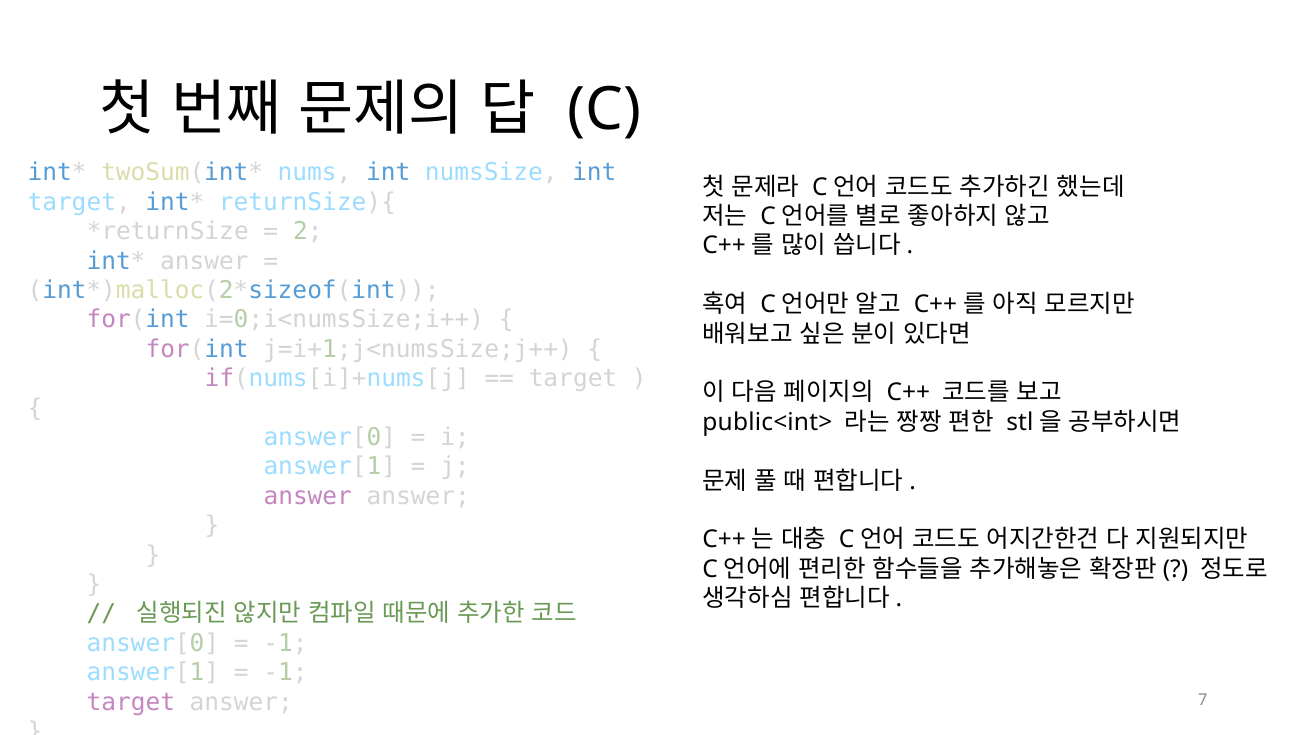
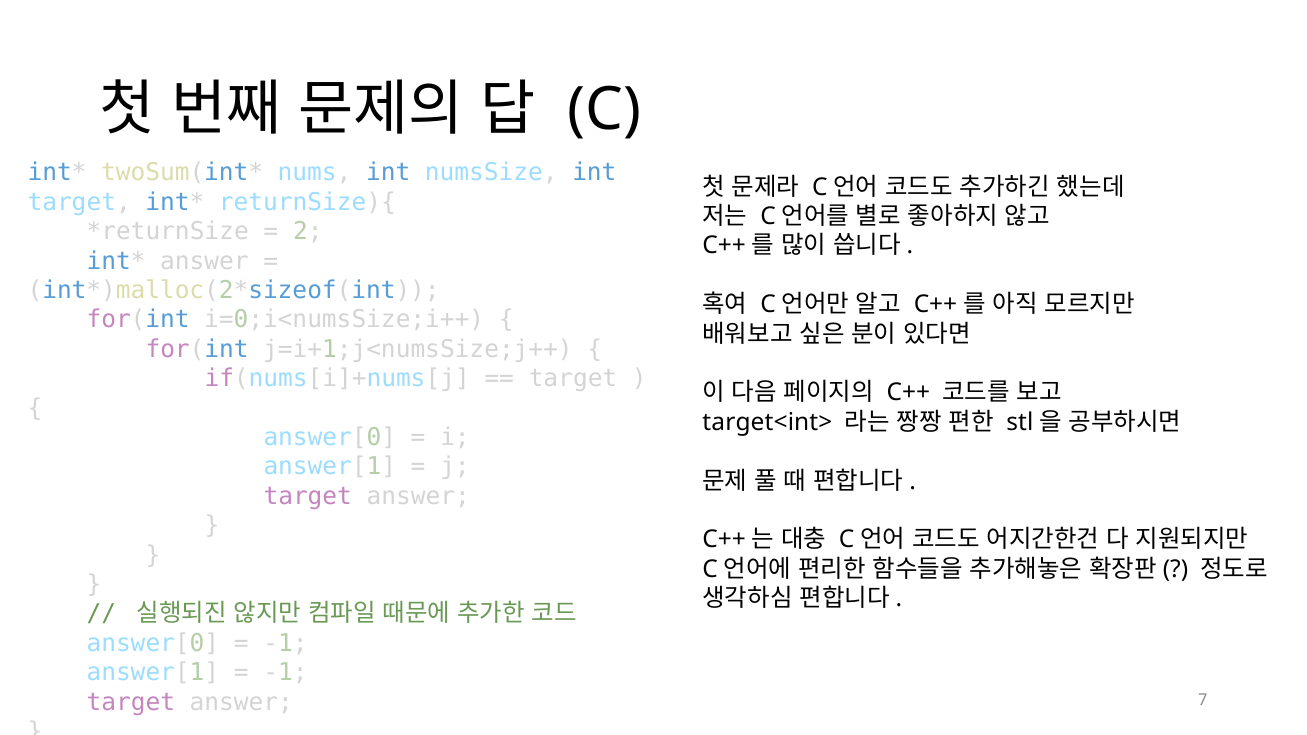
public<int>: public<int> -> target<int> (767, 422)
answer: answer -> target (308, 496)
